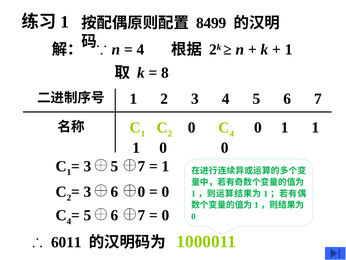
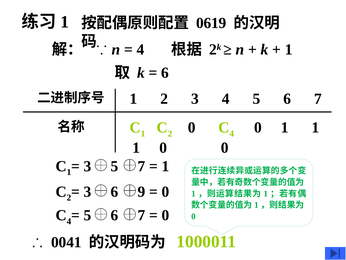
8499: 8499 -> 0619 (211, 23)
8: 8 -> 6 (165, 73)
6 0: 0 -> 9 (141, 191)
6011: 6011 -> 0041 (66, 242)
